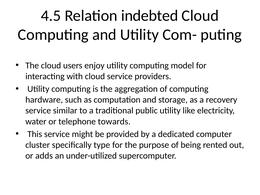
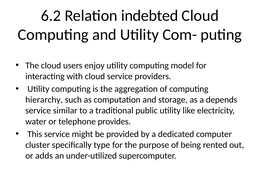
4.5: 4.5 -> 6.2 (51, 16)
hardware: hardware -> hierarchy (44, 100)
recovery: recovery -> depends (222, 100)
towards: towards -> provides (114, 121)
